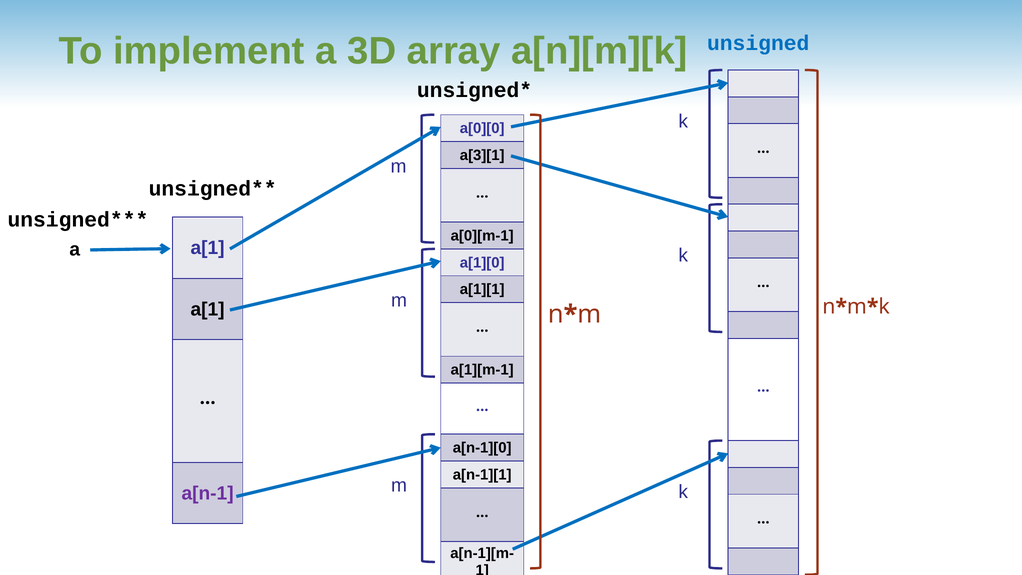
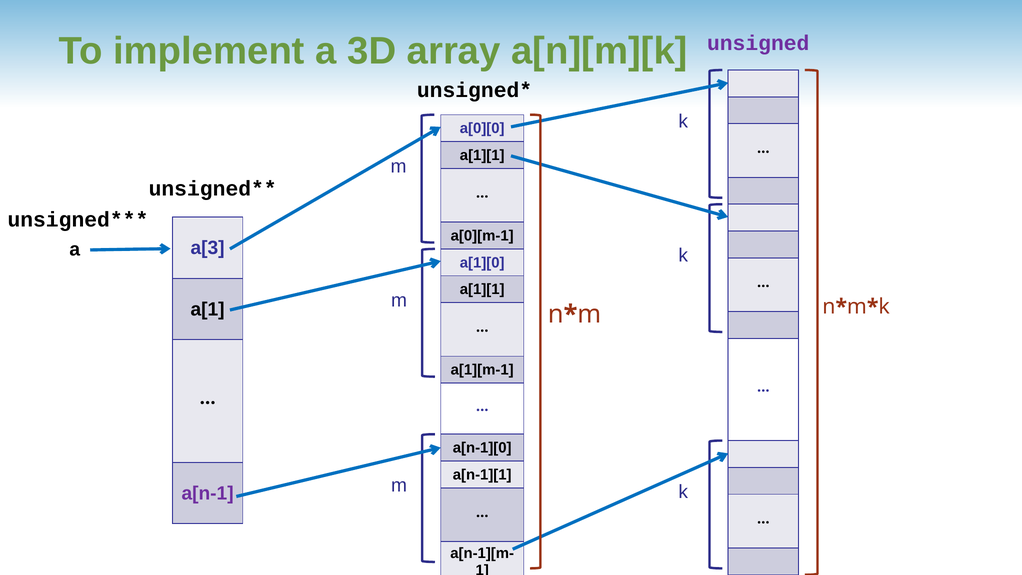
unsigned colour: blue -> purple (758, 43)
a[3][1: a[3][1 -> a[1][1 (482, 155)
a[1: a[1 -> a[3 (208, 248)
